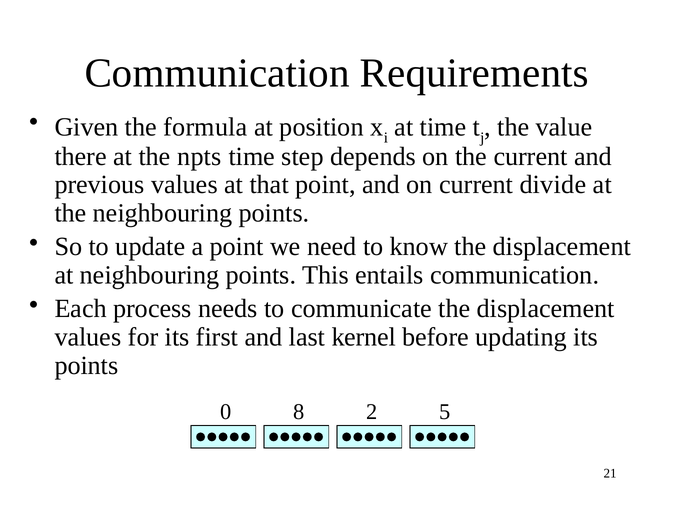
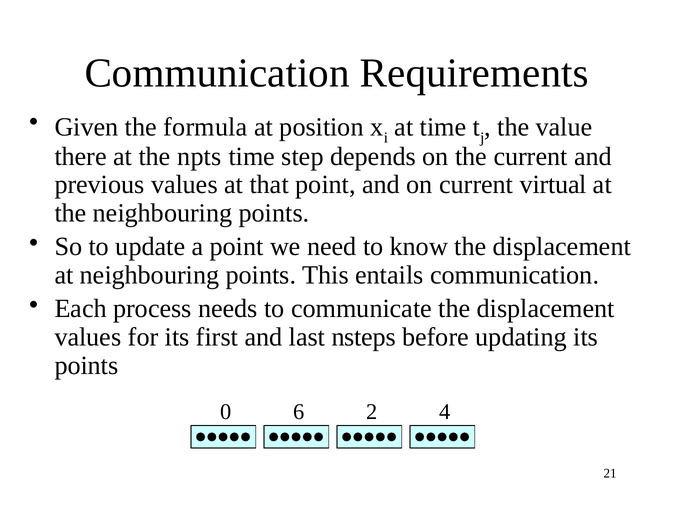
divide: divide -> virtual (553, 185)
kernel: kernel -> nsteps (364, 337)
8: 8 -> 6 (299, 412)
5: 5 -> 4 (445, 412)
